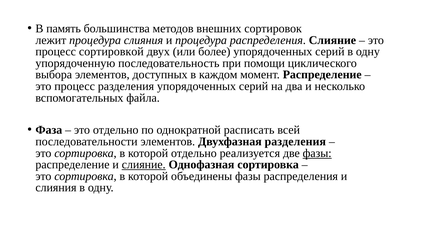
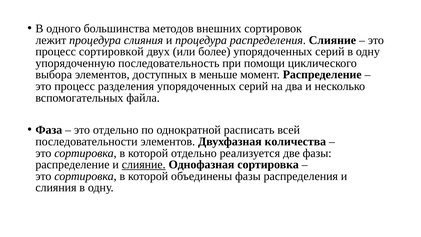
память: память -> одного (64, 29)
каждом: каждом -> меньше (218, 75)
Двухфазная разделения: разделения -> количества (295, 141)
фазы underline: present -> none (317, 153)
